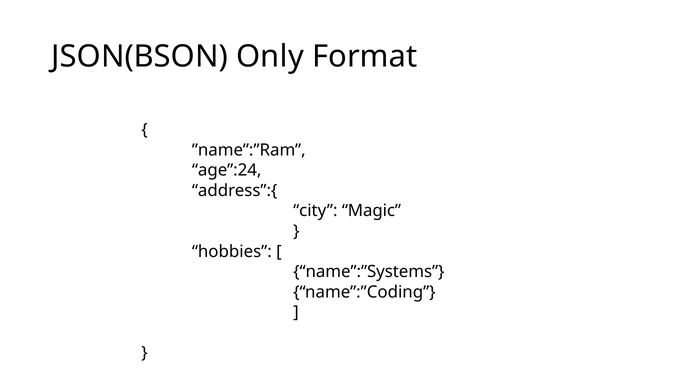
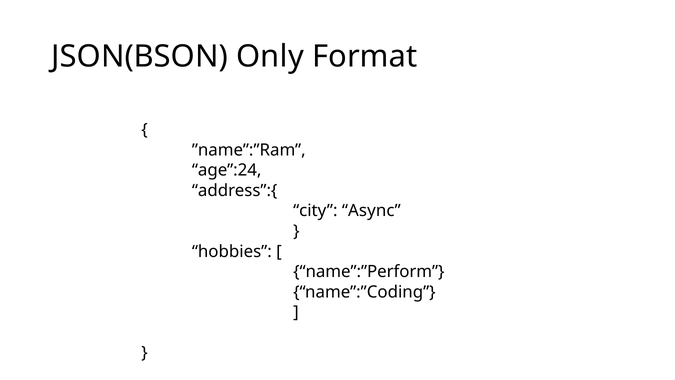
Magic: Magic -> Async (371, 211)
name”:”Systems: name”:”Systems -> name”:”Perform (369, 271)
